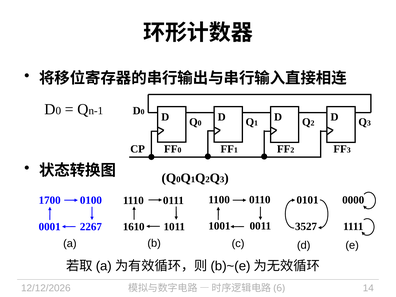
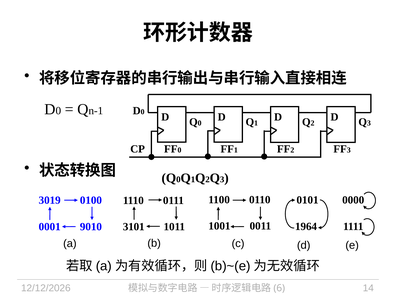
1700: 1700 -> 3019 (50, 200)
3527: 3527 -> 1964 (306, 226)
2267: 2267 -> 9010 (91, 227)
1610: 1610 -> 3101 (134, 227)
